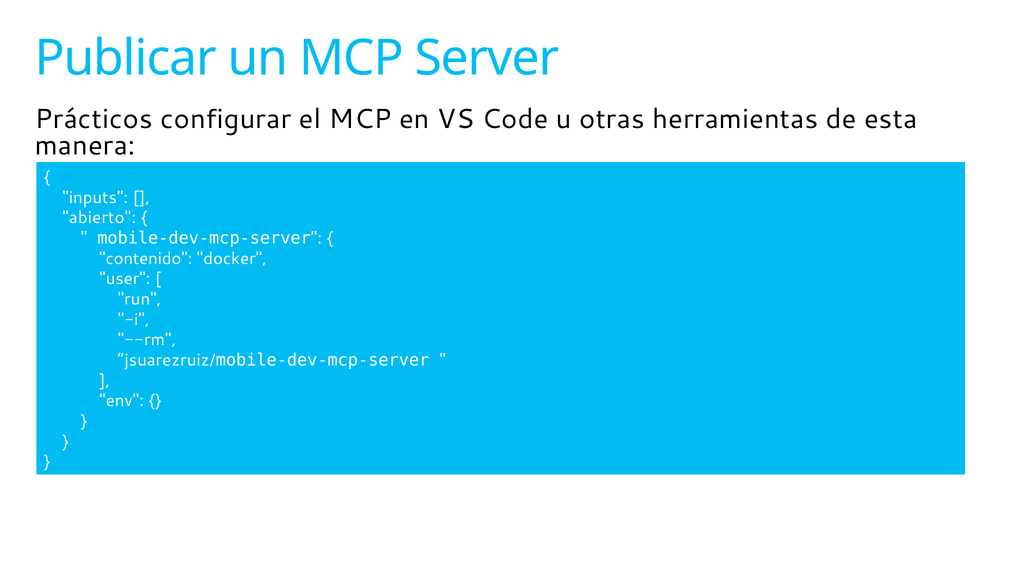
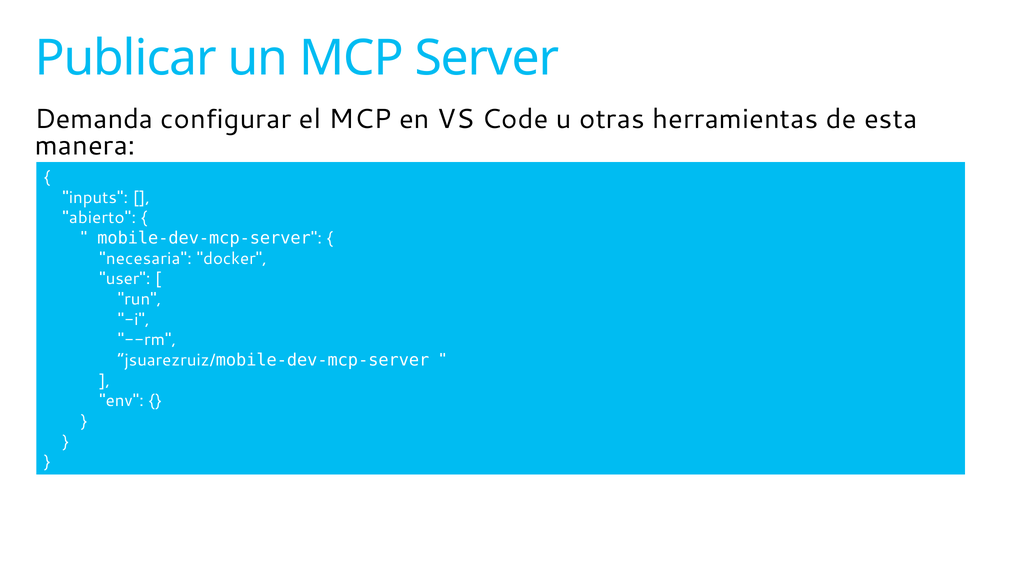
Prácticos: Prácticos -> Demanda (94, 119)
contenido: contenido -> necesaria (146, 258)
